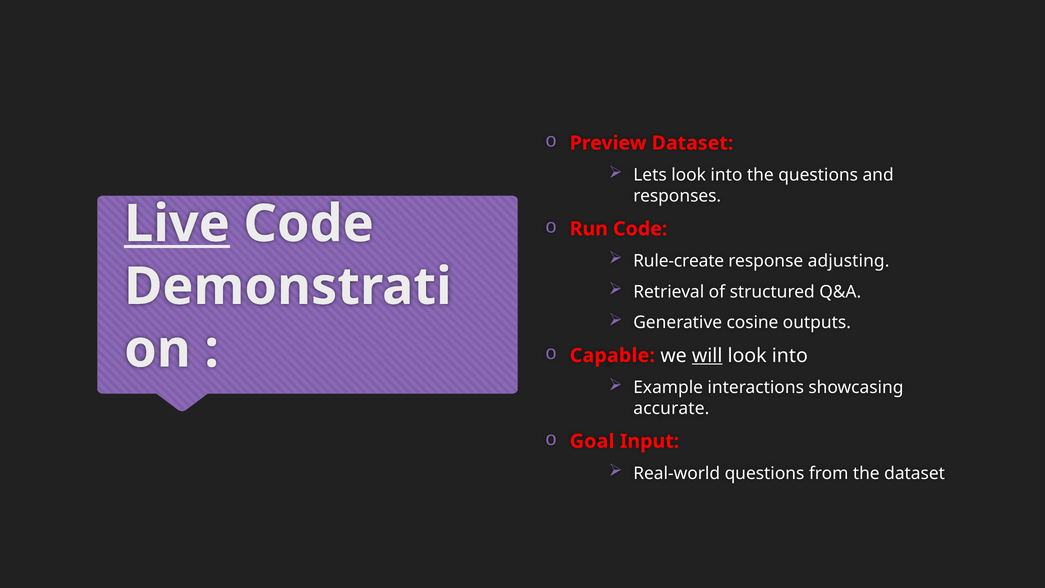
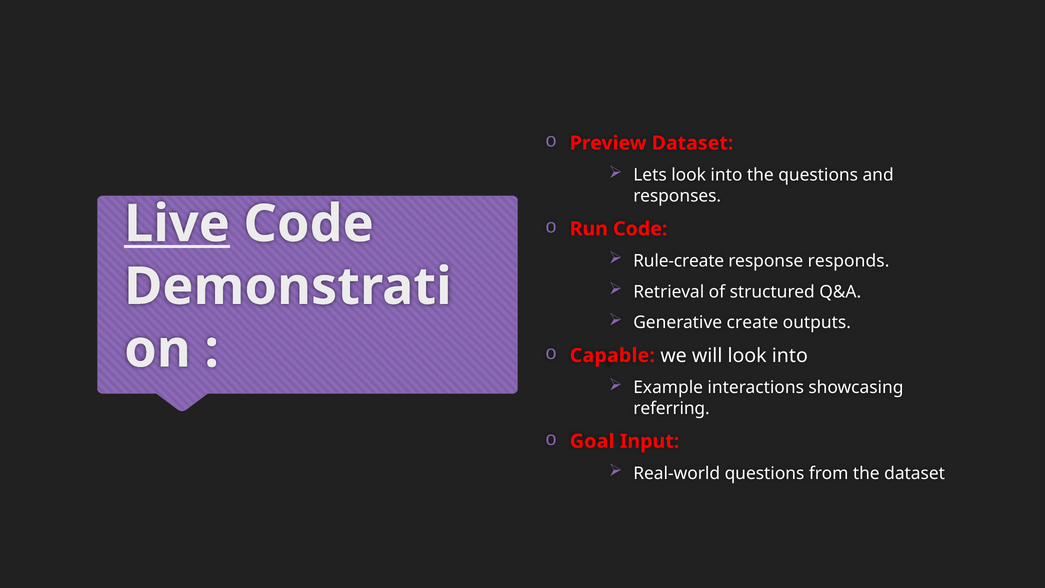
adjusting: adjusting -> responds (849, 261)
cosine: cosine -> create (752, 323)
will underline: present -> none (707, 355)
accurate: accurate -> referring (672, 408)
